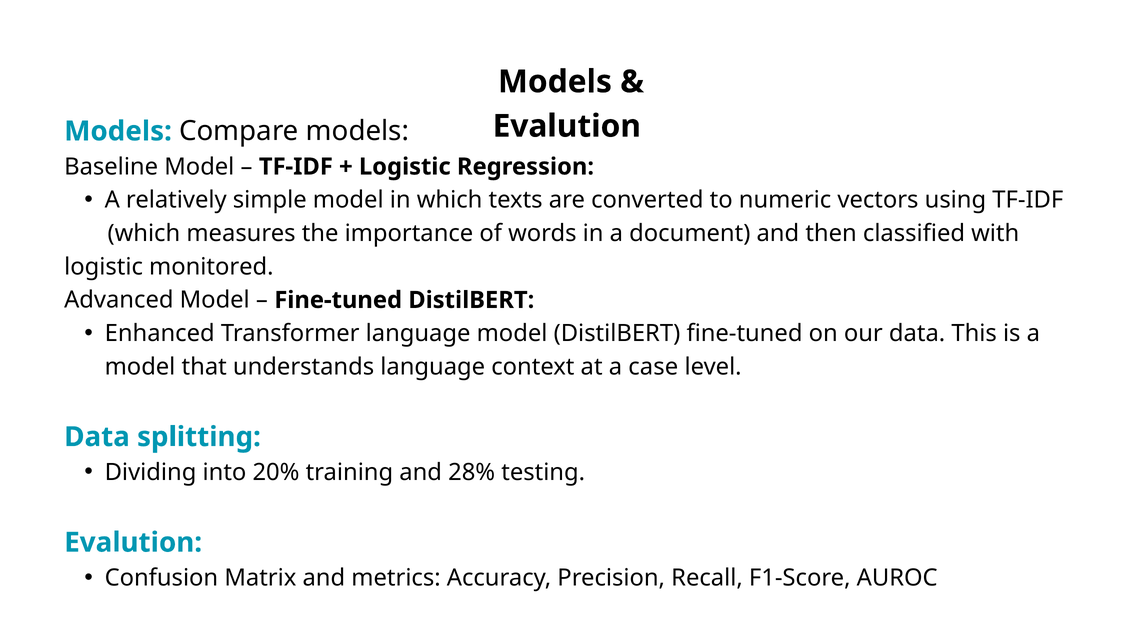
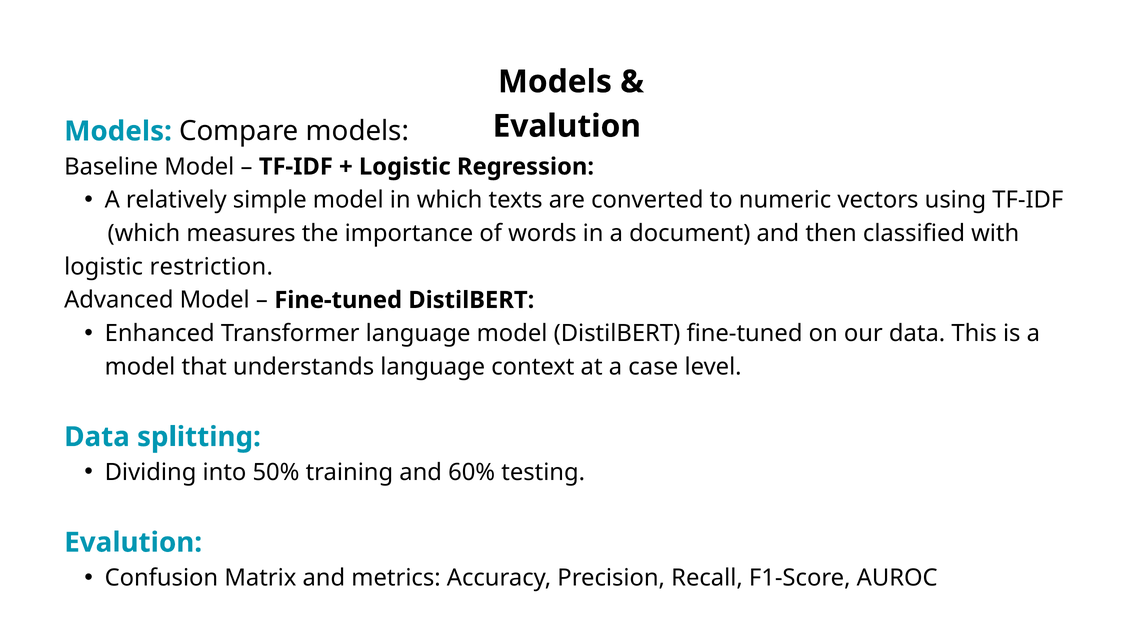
monitored: monitored -> restriction (211, 266)
20%: 20% -> 50% (276, 472)
28%: 28% -> 60% (472, 472)
